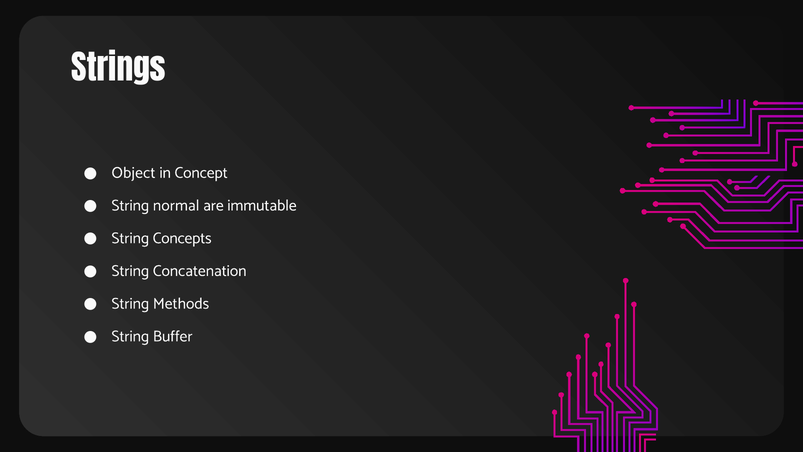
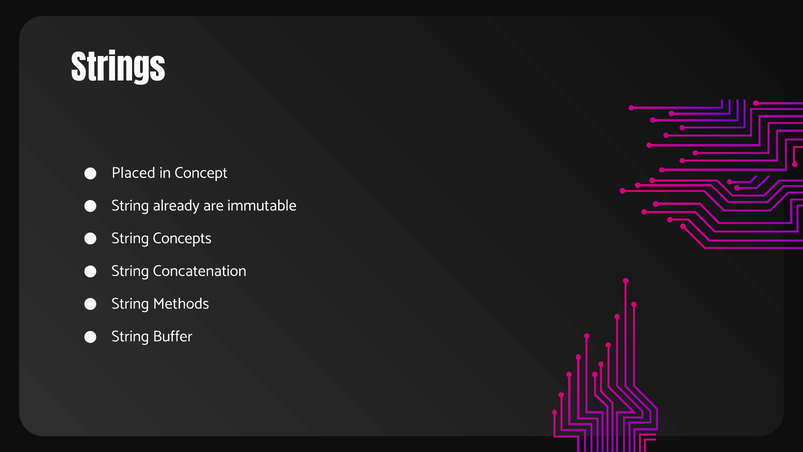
Object: Object -> Placed (133, 173)
normal: normal -> already (176, 205)
